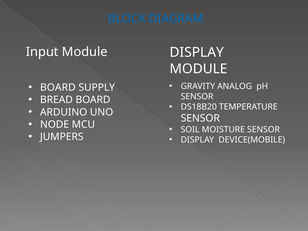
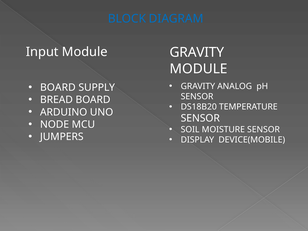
Module DISPLAY: DISPLAY -> GRAVITY (197, 52)
